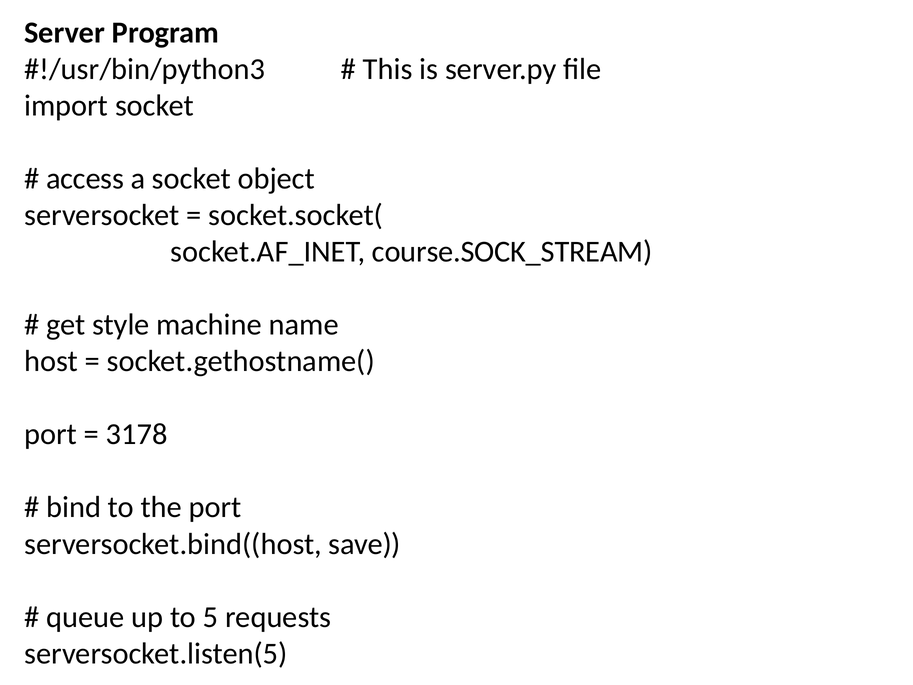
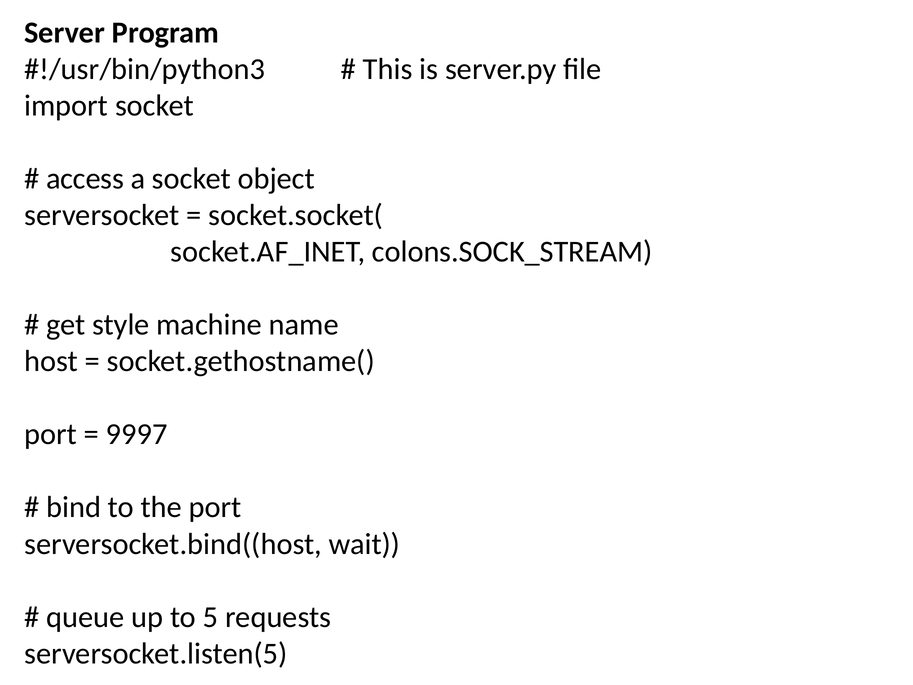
course.SOCK_STREAM: course.SOCK_STREAM -> colons.SOCK_STREAM (512, 252)
3178: 3178 -> 9997 (137, 434)
save: save -> wait (364, 544)
